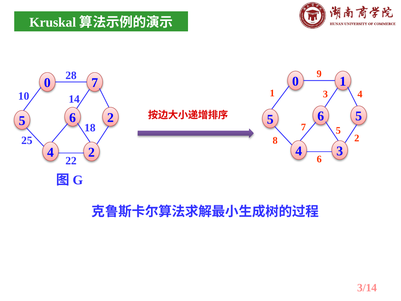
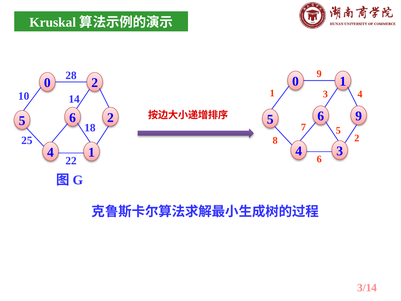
0 7: 7 -> 2 (95, 83)
6 5: 5 -> 9 (359, 116)
4 2: 2 -> 1 (91, 152)
